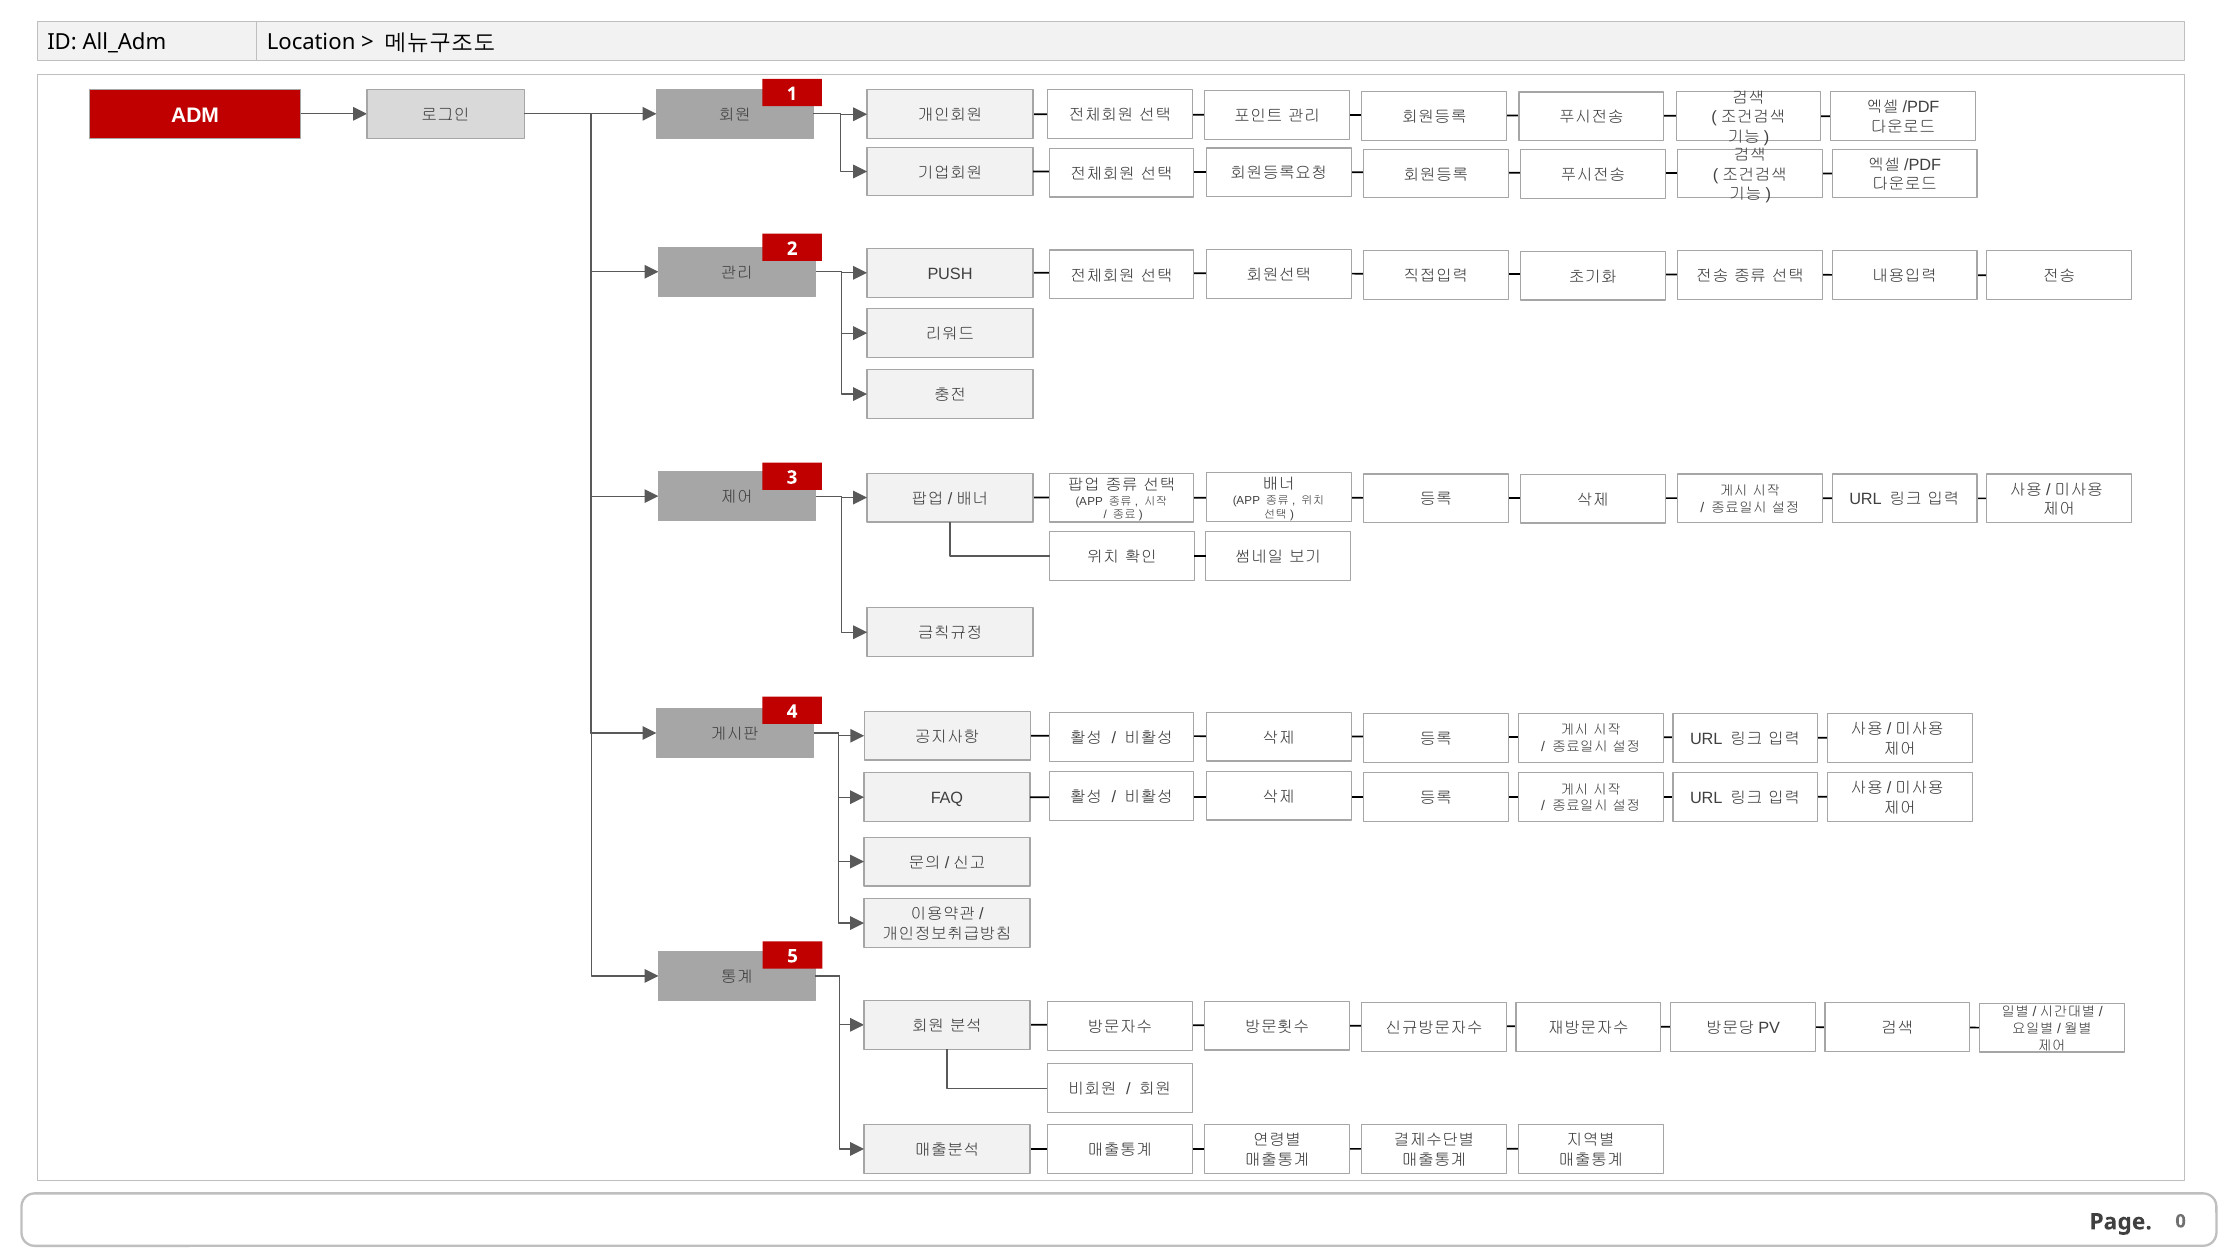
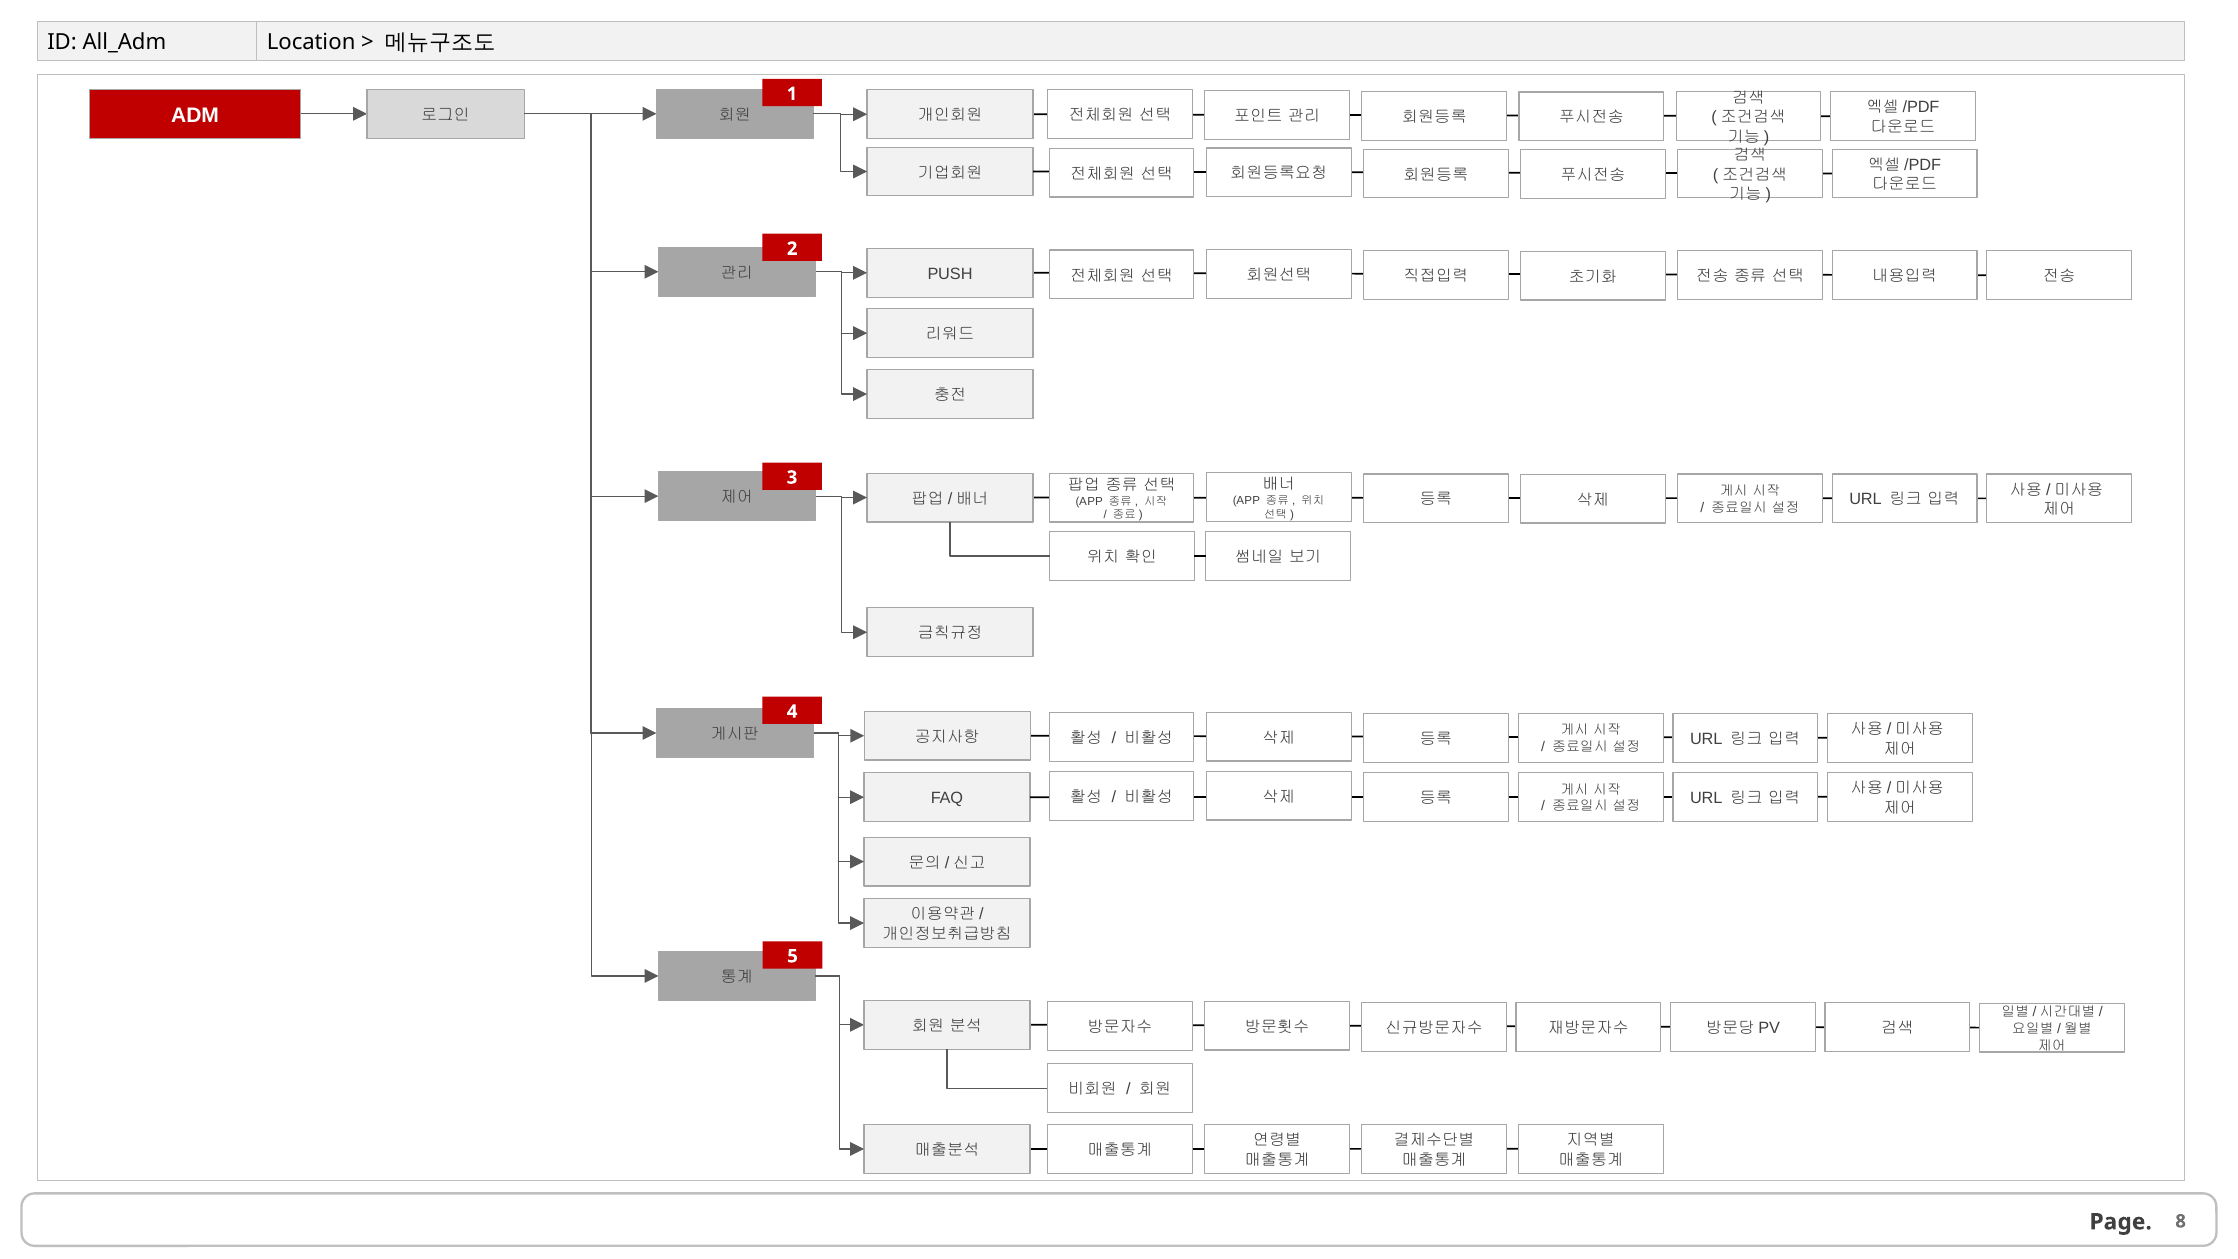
0: 0 -> 8 (2181, 1221)
